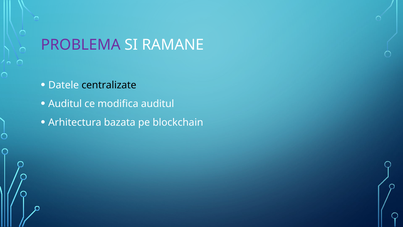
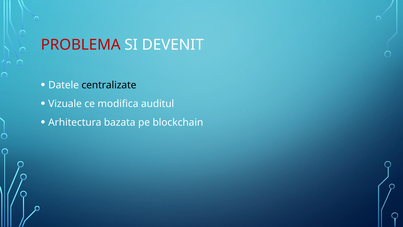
PROBLEMA colour: purple -> red (81, 45)
RAMANE: RAMANE -> DEVENIT (173, 45)
Auditul: Auditul -> Vizuale (65, 104)
